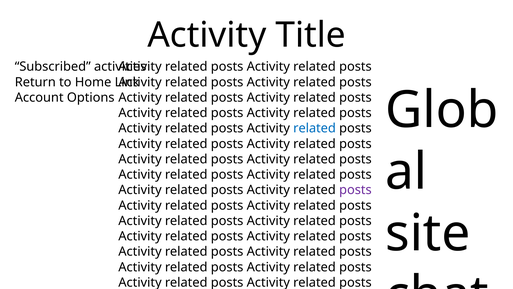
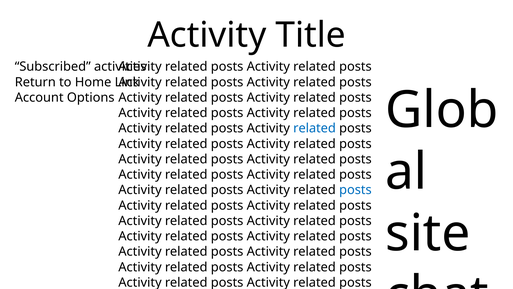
posts colour: purple -> blue (355, 190)
